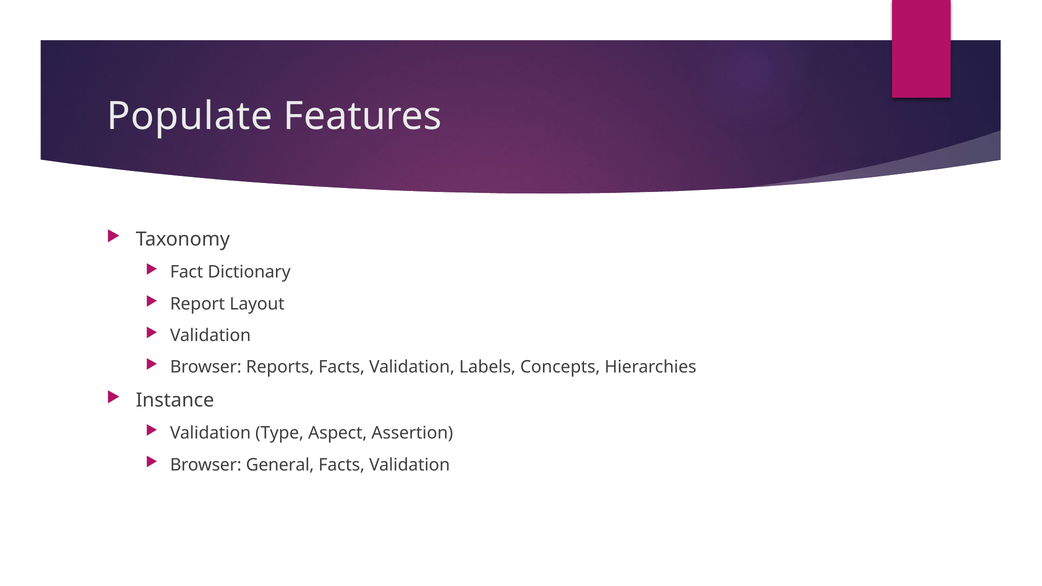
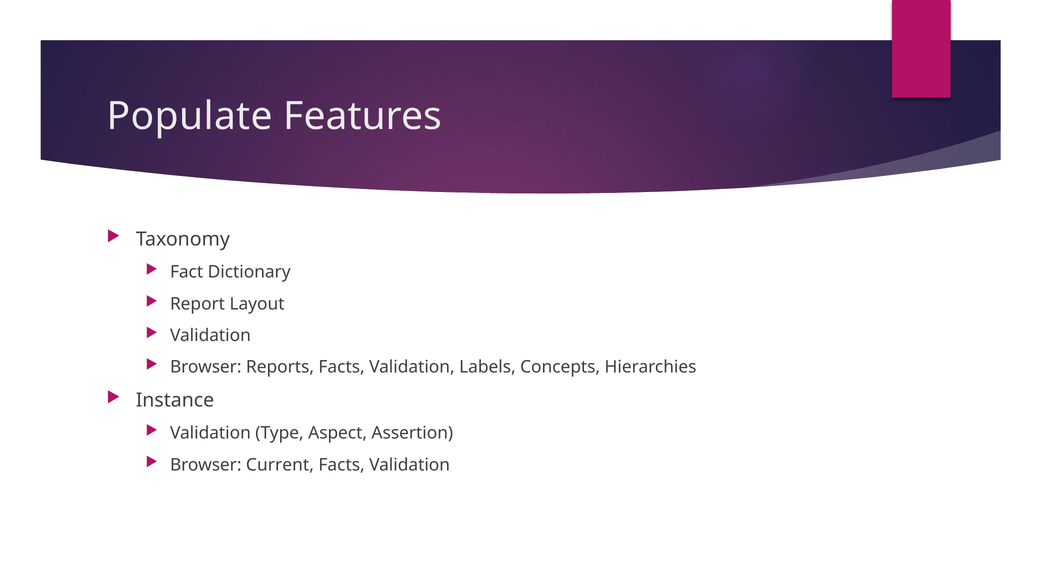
General: General -> Current (280, 465)
